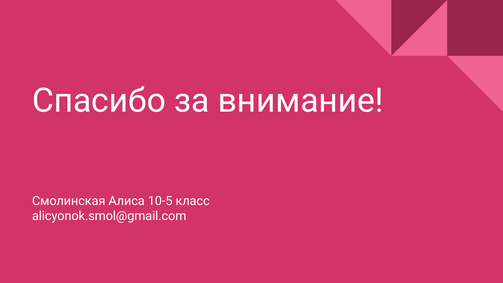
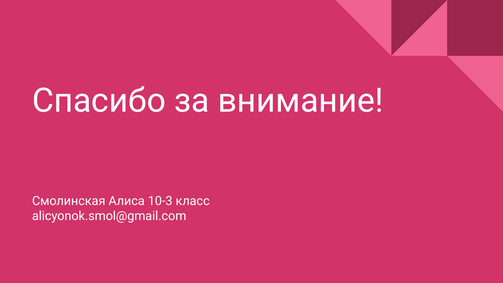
10-5: 10-5 -> 10-3 (160, 201)
